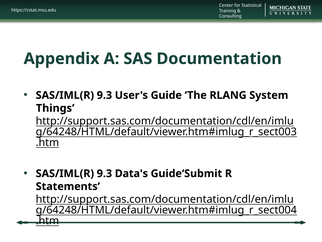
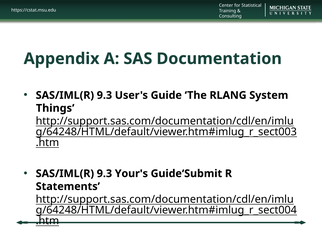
Data's: Data's -> Your's (131, 173)
